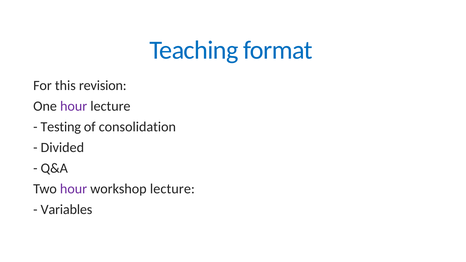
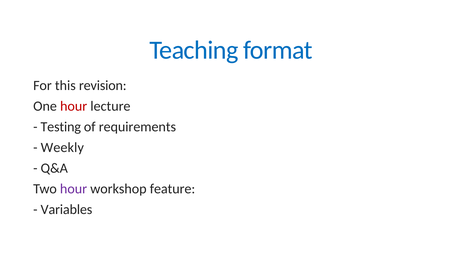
hour colour: purple -> red (74, 106)
consolidation: consolidation -> requirements (137, 127)
Divided: Divided -> Weekly (62, 148)
workshop lecture: lecture -> feature (172, 189)
